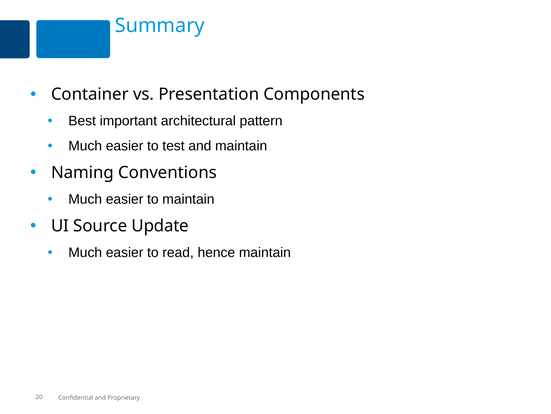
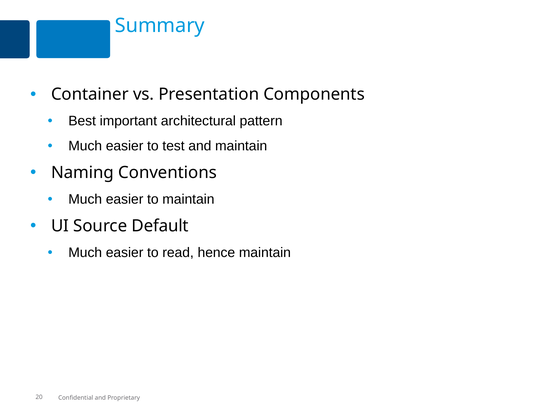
Update: Update -> Default (160, 225)
